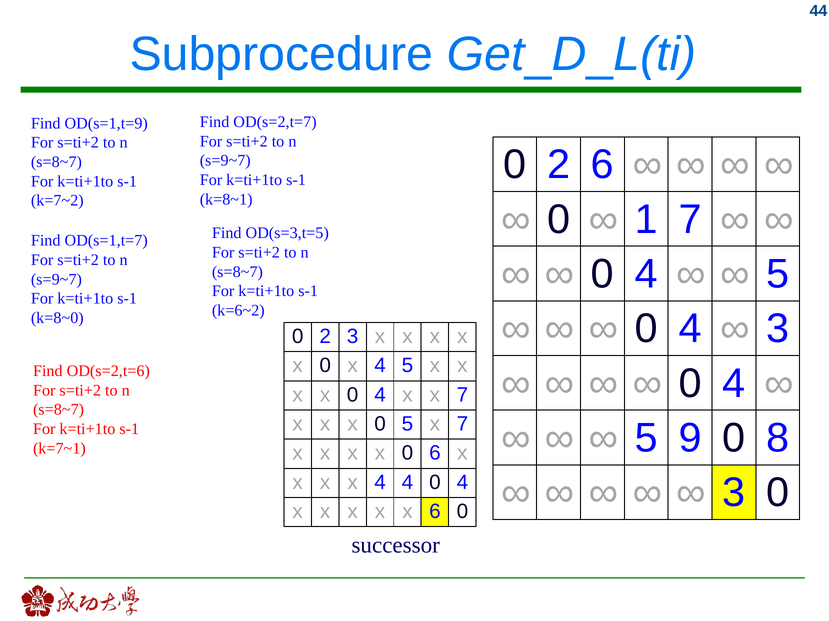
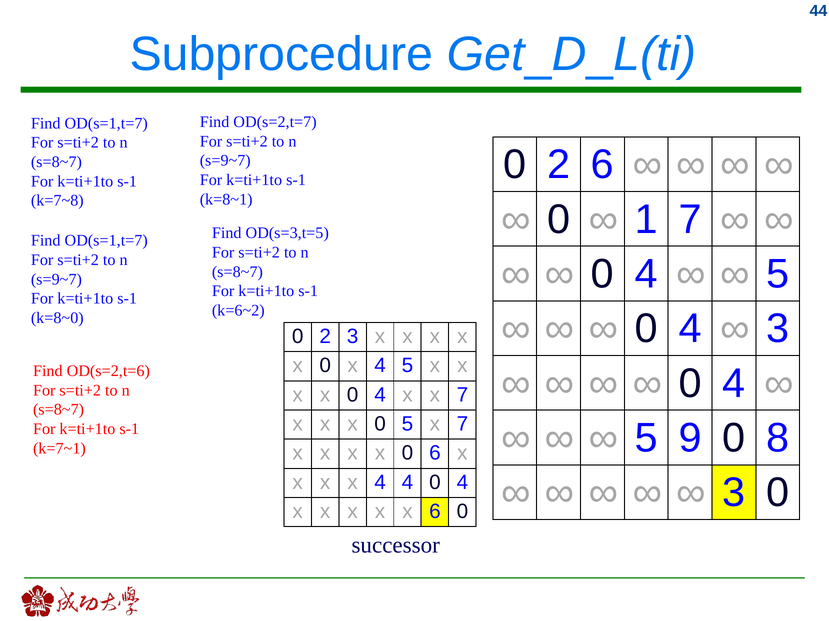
OD(s=1,t=9: OD(s=1,t=9 -> OD(s=1,t=7 (106, 123)
k=7~2: k=7~2 -> k=7~8 (57, 201)
